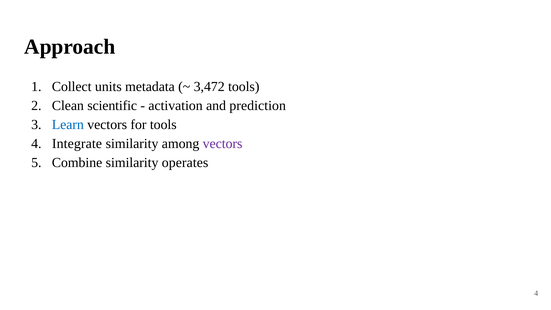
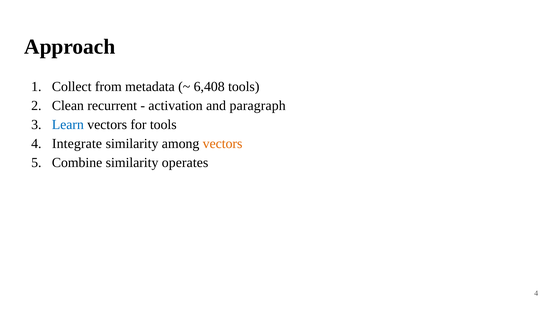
units: units -> from (108, 87)
3,472: 3,472 -> 6,408 (209, 87)
scientific: scientific -> recurrent (112, 106)
prediction: prediction -> paragraph (258, 106)
vectors colour: purple -> orange (223, 144)
